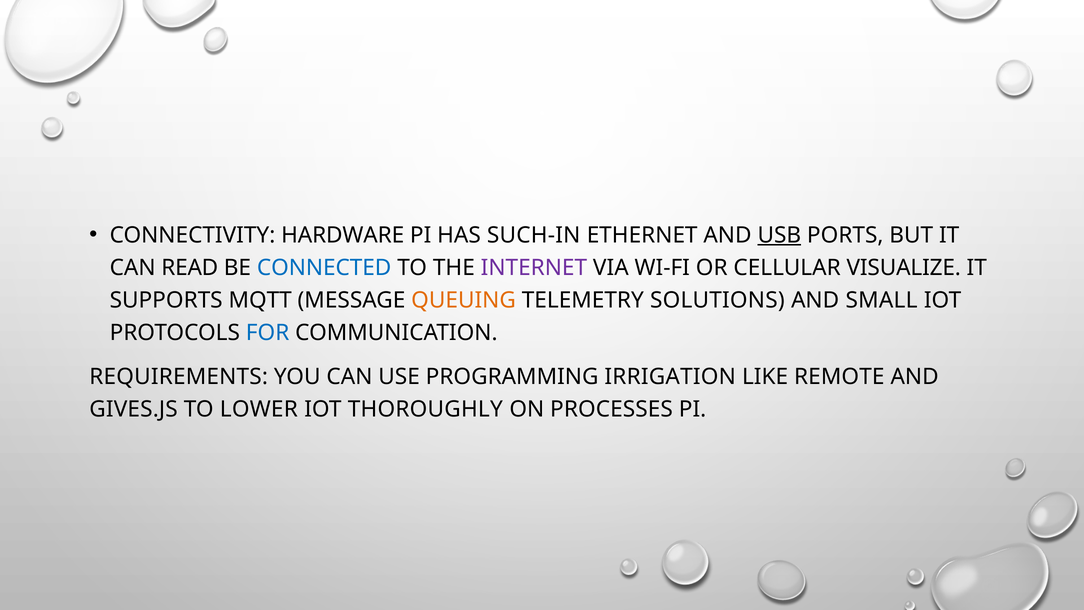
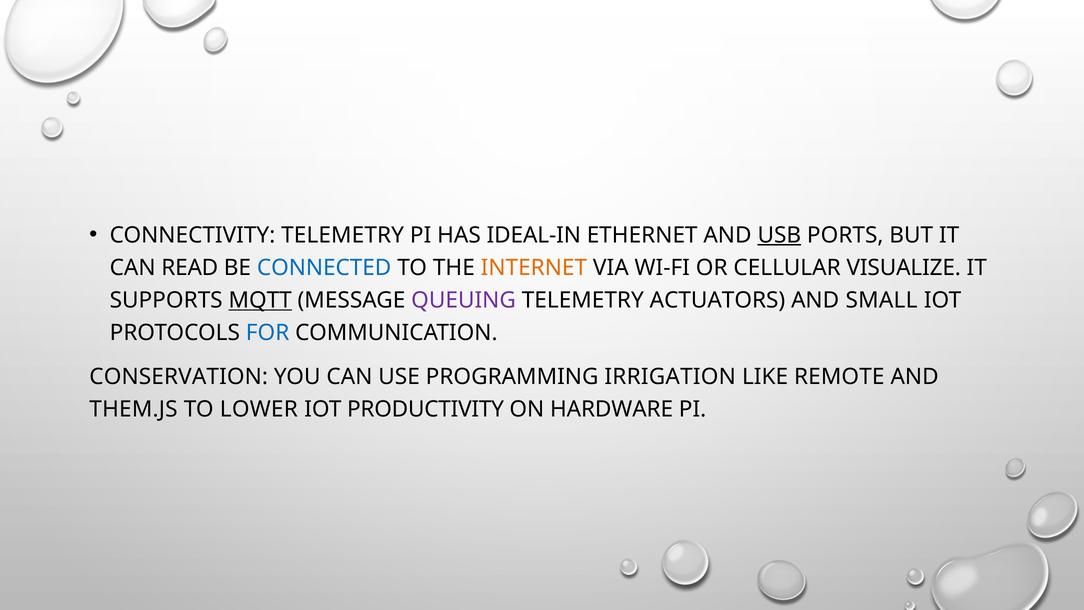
CONNECTIVITY HARDWARE: HARDWARE -> TELEMETRY (343, 235)
SUCH-IN: SUCH-IN -> IDEAL-IN (534, 235)
INTERNET colour: purple -> orange (534, 268)
MQTT underline: none -> present (260, 300)
QUEUING colour: orange -> purple (464, 300)
SOLUTIONS: SOLUTIONS -> ACTUATORS (717, 300)
REQUIREMENTS: REQUIREMENTS -> CONSERVATION (179, 376)
GIVES.JS: GIVES.JS -> THEM.JS (134, 409)
THOROUGHLY: THOROUGHLY -> PRODUCTIVITY (426, 409)
PROCESSES: PROCESSES -> HARDWARE (612, 409)
